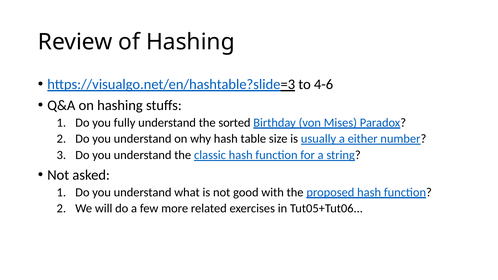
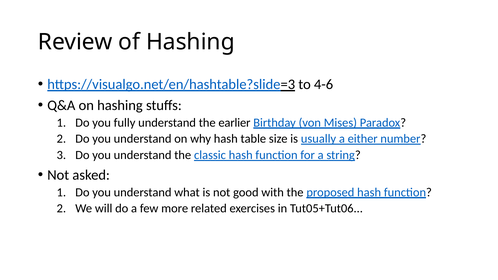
sorted: sorted -> earlier (234, 123)
